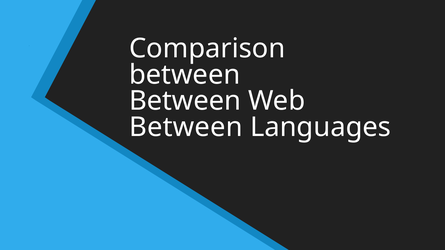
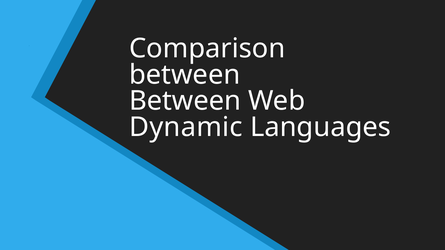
Between: Between -> Dynamic (186, 127)
